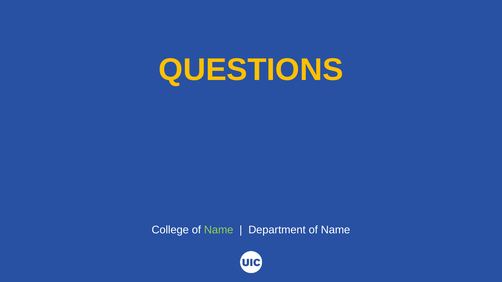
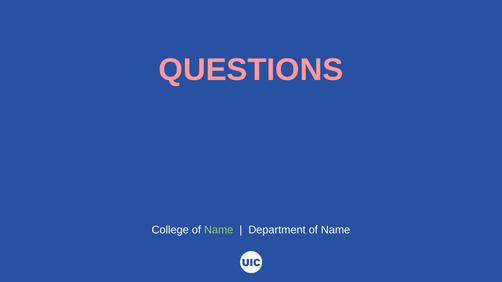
QUESTIONS colour: yellow -> pink (251, 70)
